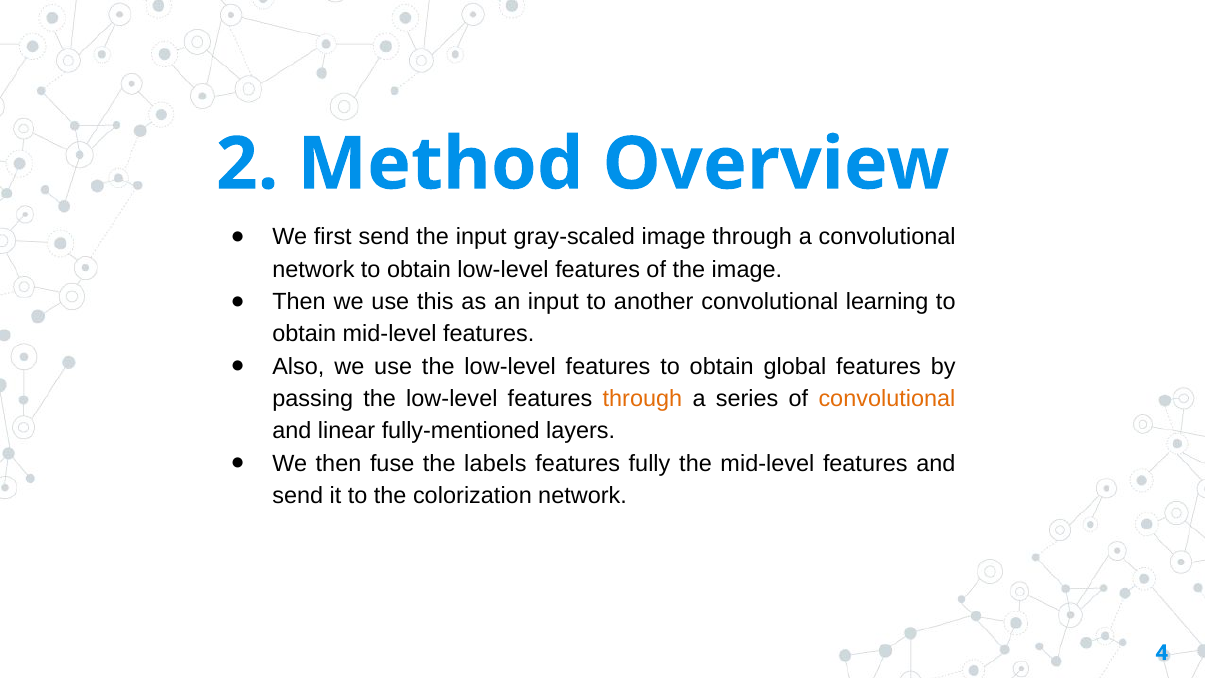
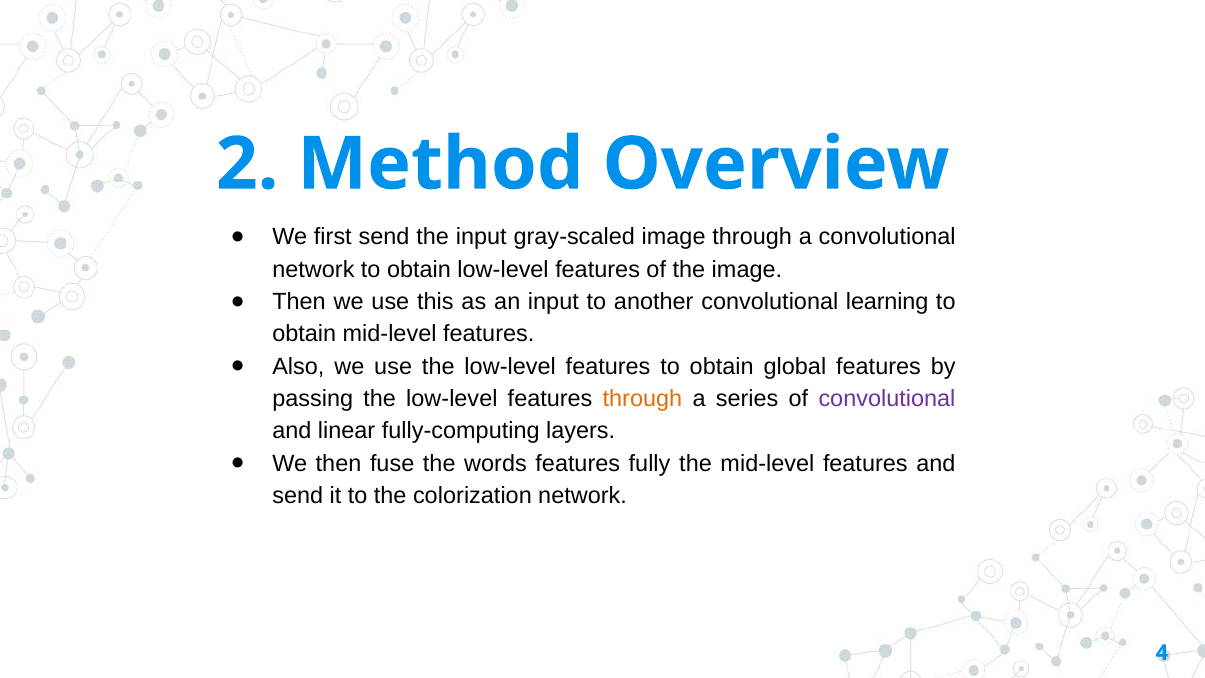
convolutional colour: orange -> purple (887, 399)
fully-mentioned: fully-mentioned -> fully-computing (461, 431)
labels: labels -> words (495, 463)
